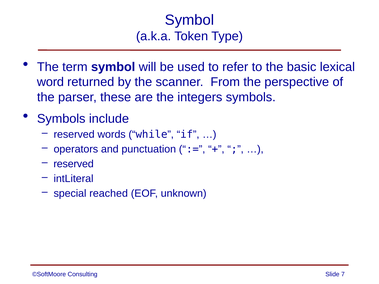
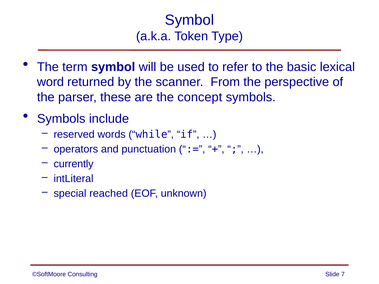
integers: integers -> concept (200, 97)
reserved: reserved -> currently (74, 164)
